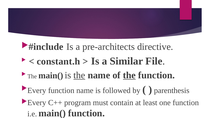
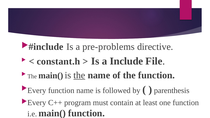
pre-architects: pre-architects -> pre-problems (109, 47)
Similar: Similar -> Include (126, 61)
the underline: present -> none (129, 75)
